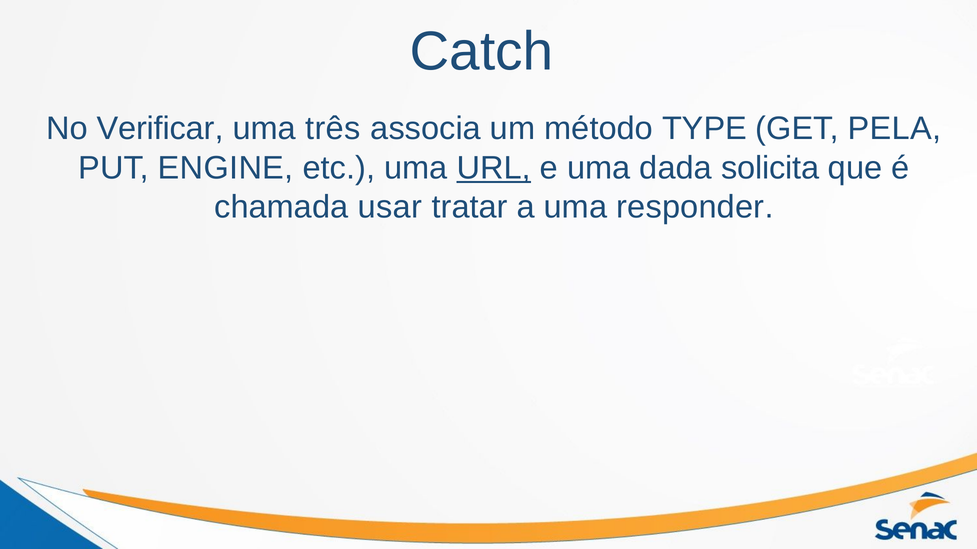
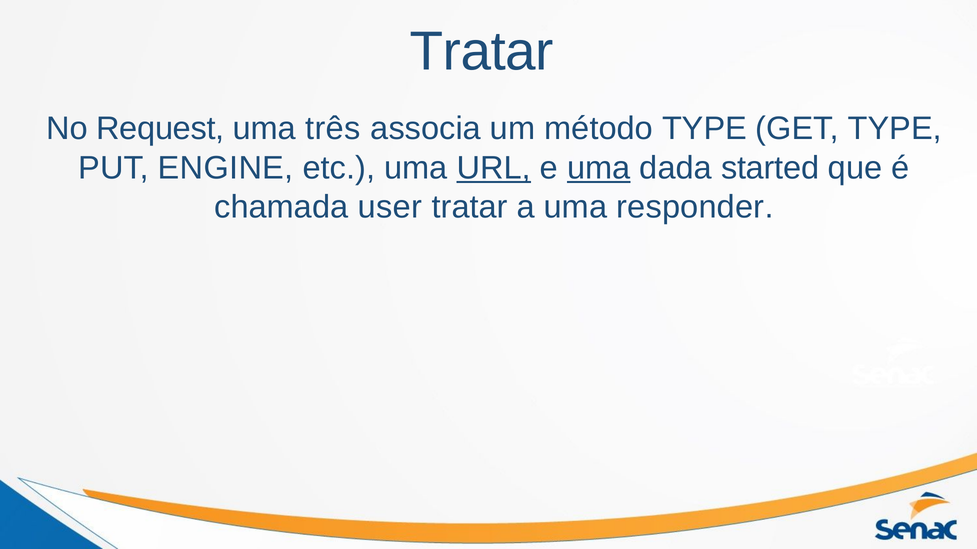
Catch: Catch -> Tratar (482, 52)
Verificar: Verificar -> Request (160, 129)
GET PELA: PELA -> TYPE (895, 129)
uma underline: none -> present (599, 168)
solicita: solicita -> started (770, 168)
usar: usar -> user (390, 207)
